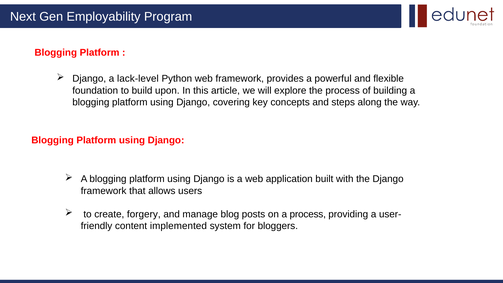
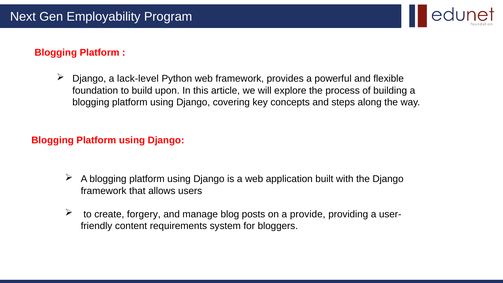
a process: process -> provide (308, 214)
implemented: implemented -> requirements (178, 226)
